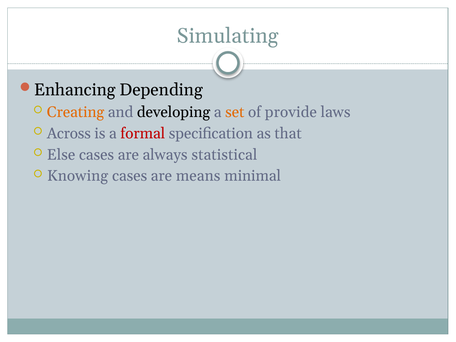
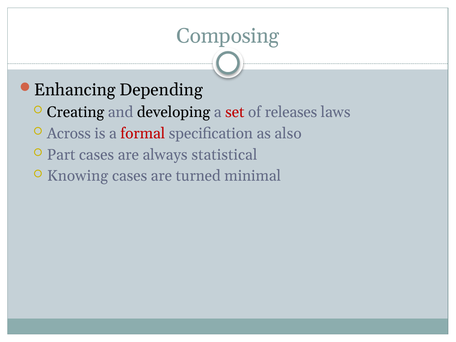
Simulating: Simulating -> Composing (228, 36)
Creating colour: orange -> black (76, 112)
set colour: orange -> red (235, 112)
provide: provide -> releases (291, 112)
that: that -> also (288, 133)
Else: Else -> Part (61, 155)
means: means -> turned (198, 176)
